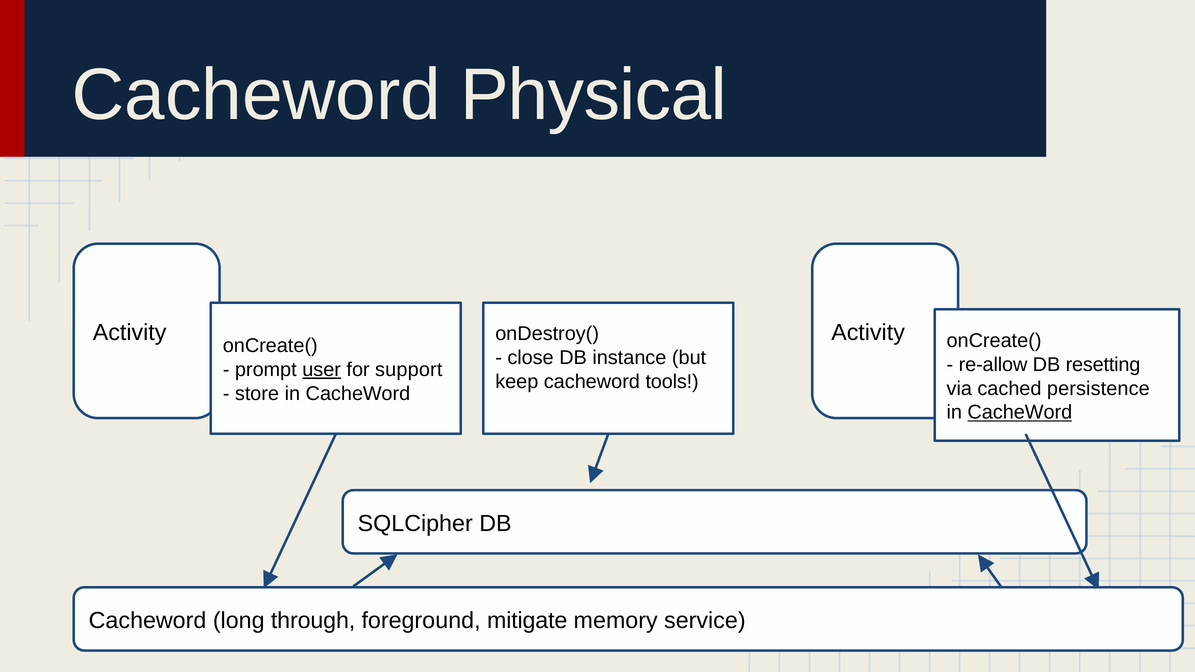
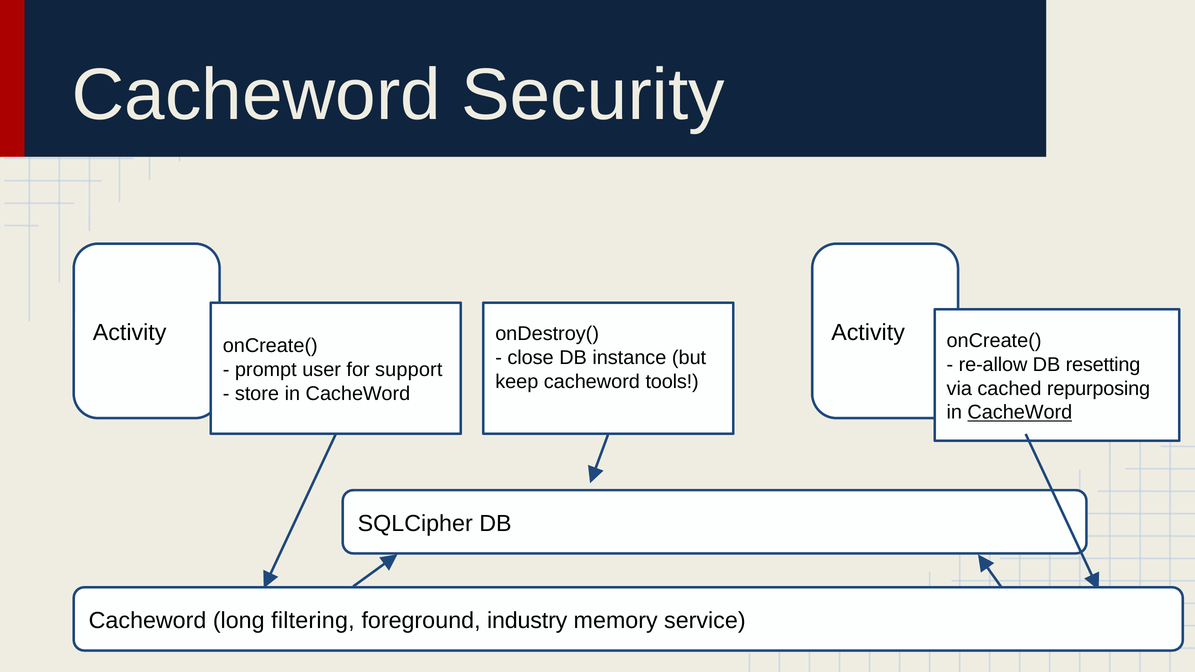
Physical: Physical -> Security (593, 95)
user underline: present -> none (322, 370)
persistence: persistence -> repurposing (1099, 389)
through: through -> filtering (313, 621)
mitigate: mitigate -> industry (527, 621)
